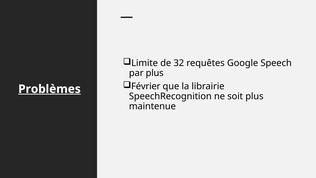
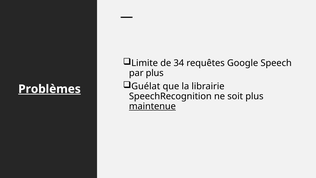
32: 32 -> 34 (179, 63)
Février: Février -> Guélat (146, 86)
maintenue underline: none -> present (152, 106)
